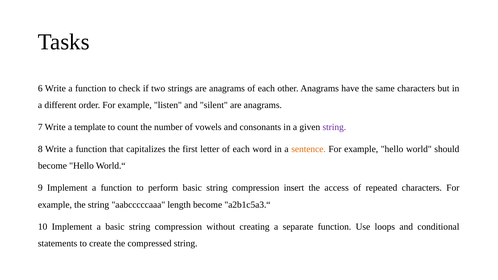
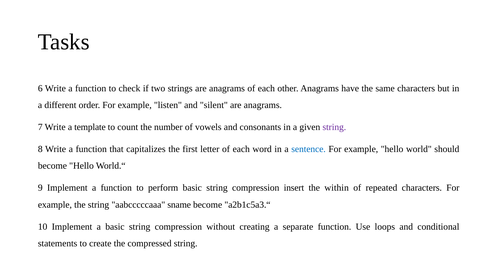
sentence colour: orange -> blue (309, 149)
access: access -> within (337, 188)
length: length -> sname (179, 205)
